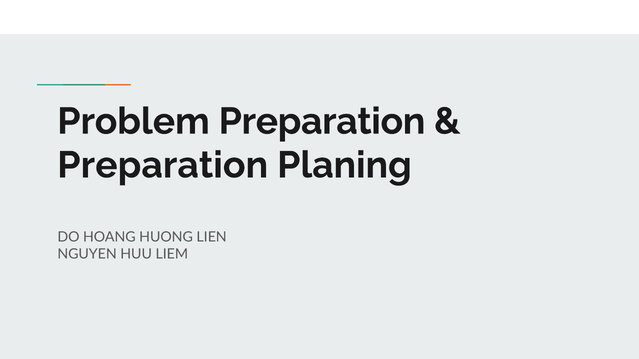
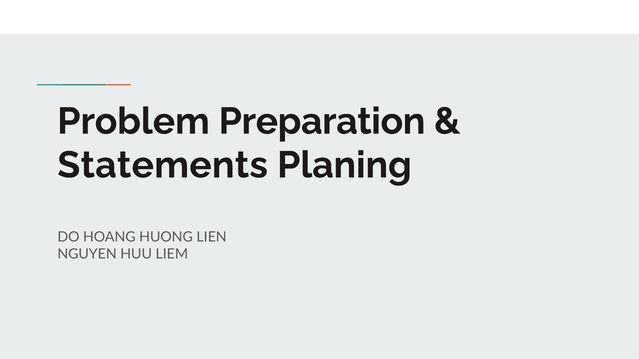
Preparation: Preparation -> Statements (163, 165)
